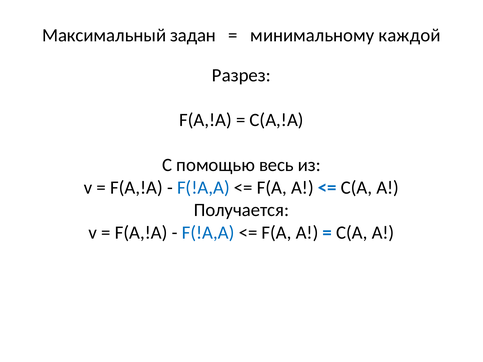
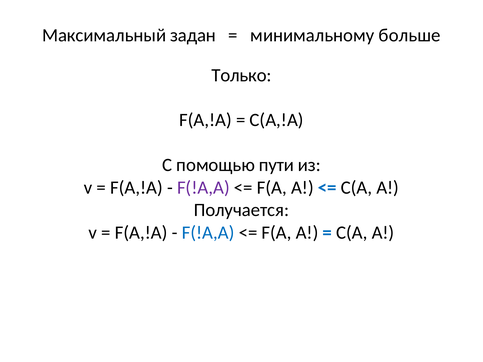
каждой: каждой -> больше (410, 35)
Разрез: Разрез -> Только (242, 75)
весь: весь -> пути (276, 165)
F(!A,A colour: blue -> purple (203, 188)
